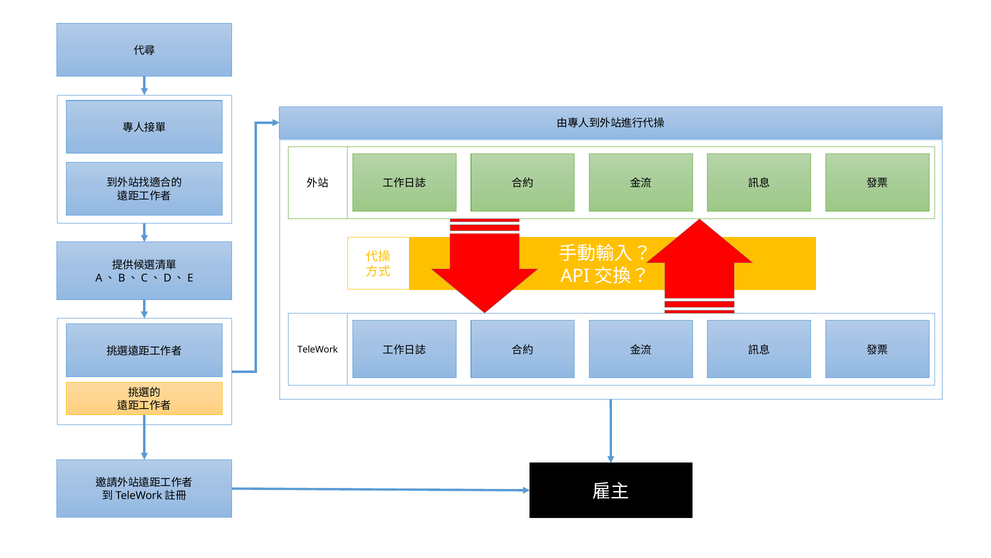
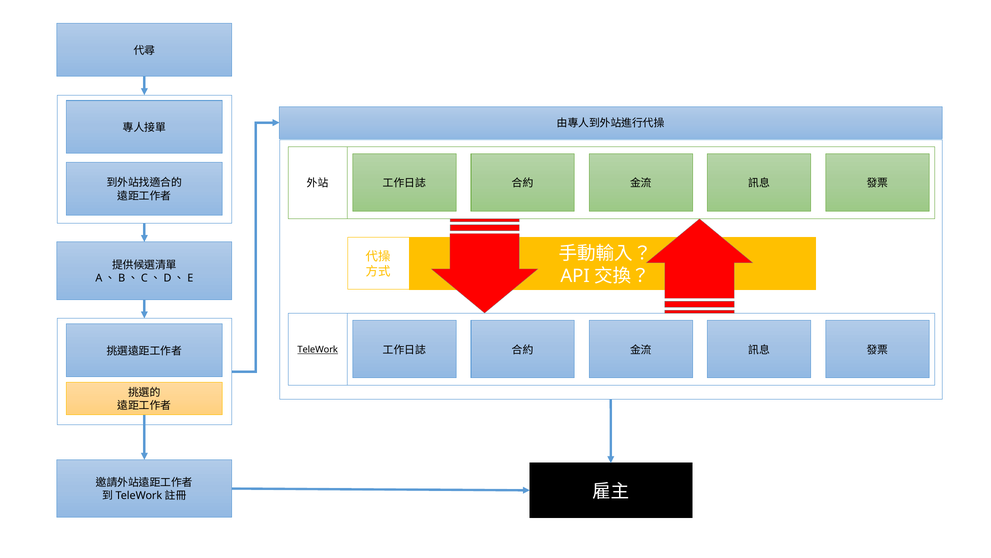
TeleWork underline: none -> present (318, 349)
